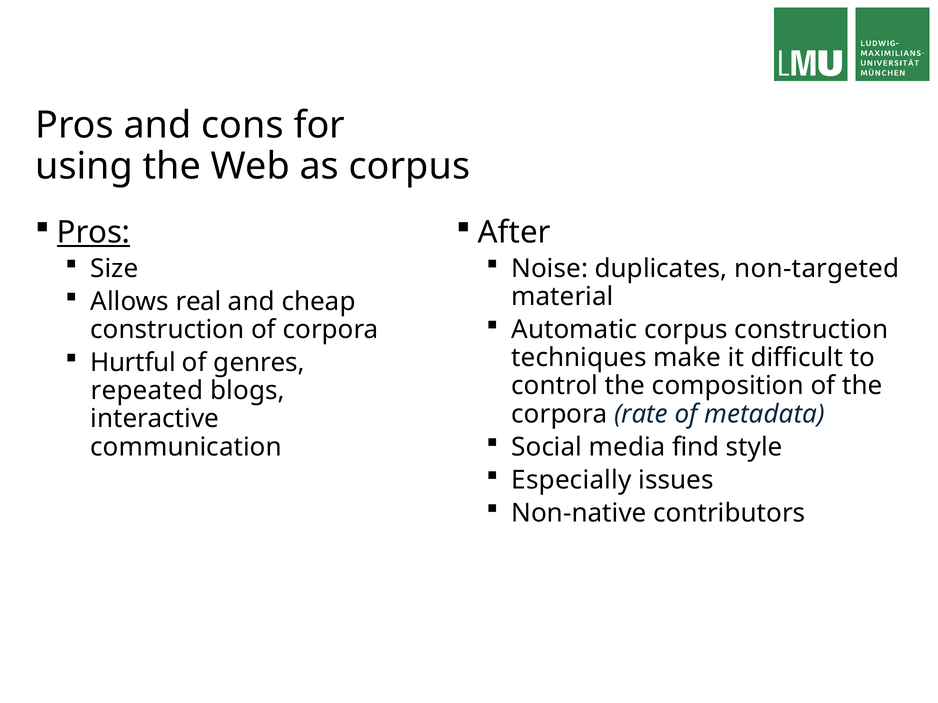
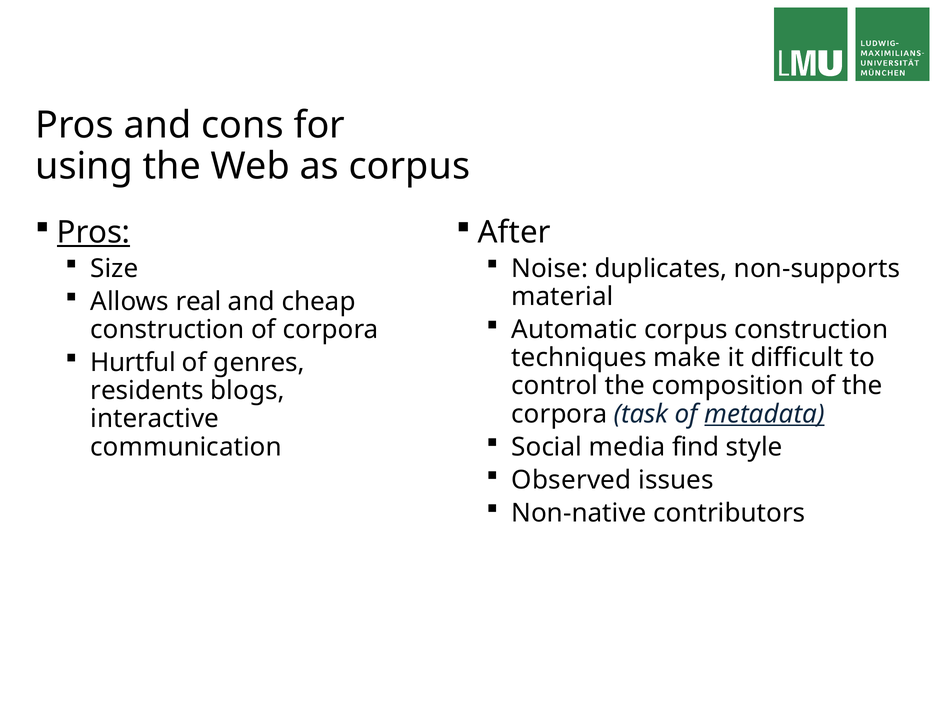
non-targeted: non-targeted -> non-supports (817, 269)
repeated: repeated -> residents (147, 391)
rate: rate -> task (641, 414)
metadata underline: none -> present (765, 414)
Especially: Especially -> Observed (571, 480)
